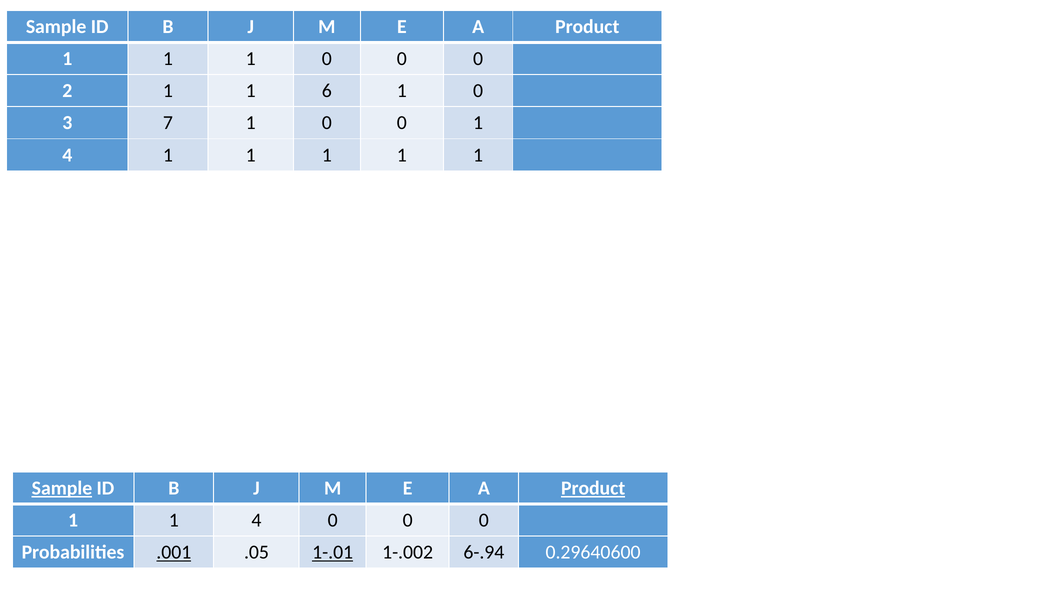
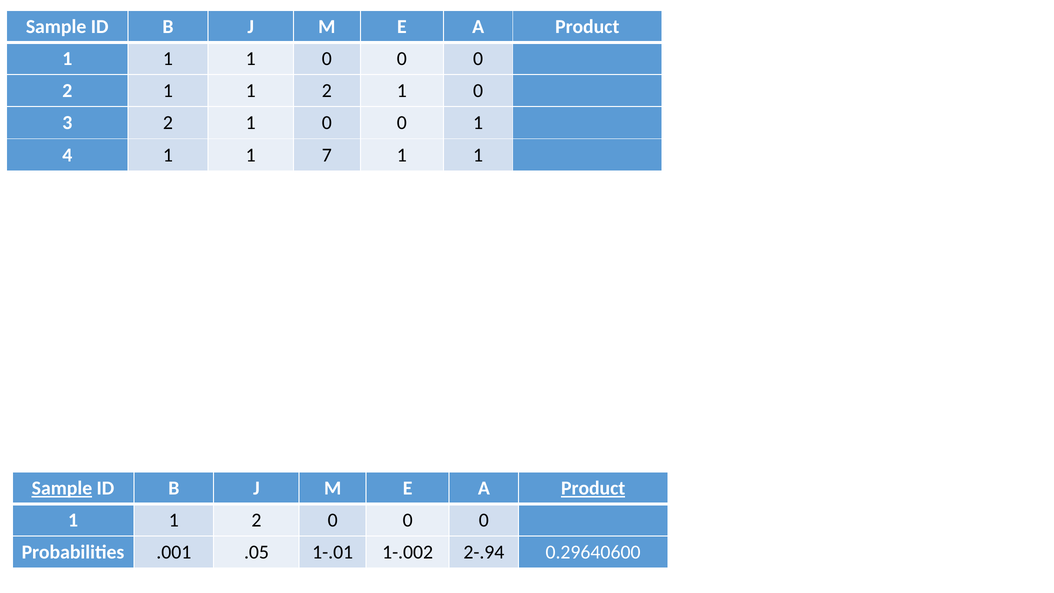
2 1 1 6: 6 -> 2 (327, 91)
3 7: 7 -> 2 (168, 123)
4 1 1 1: 1 -> 7 (327, 155)
4: 4 -> 2 (256, 520)
.001 underline: present -> none (174, 552)
1-.01 underline: present -> none (333, 552)
6-.94: 6-.94 -> 2-.94 (484, 552)
